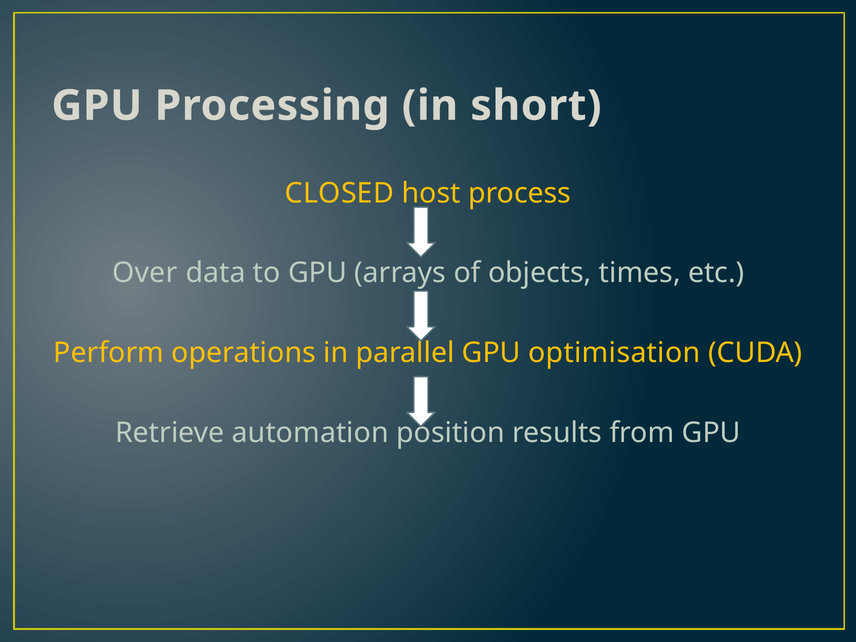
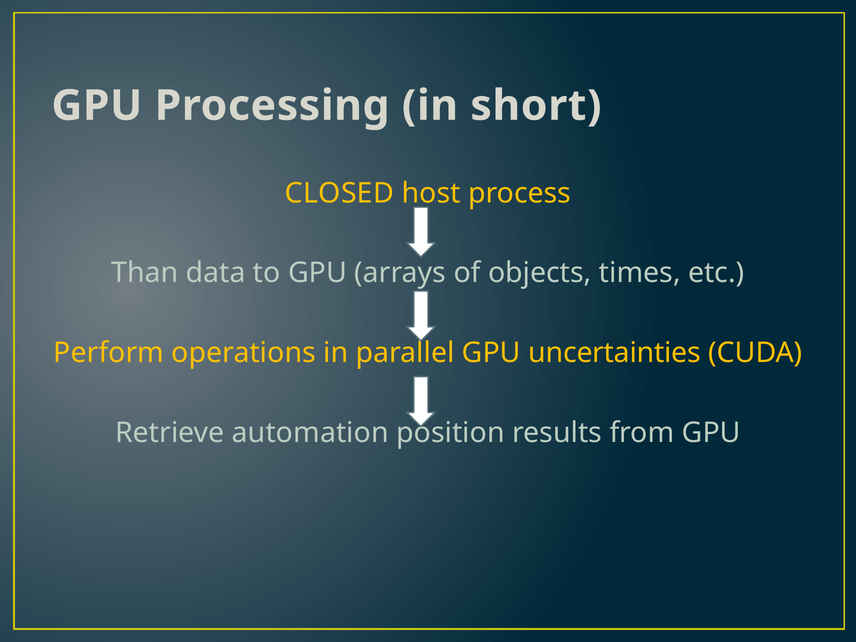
Over: Over -> Than (145, 273)
optimisation: optimisation -> uncertainties (615, 353)
